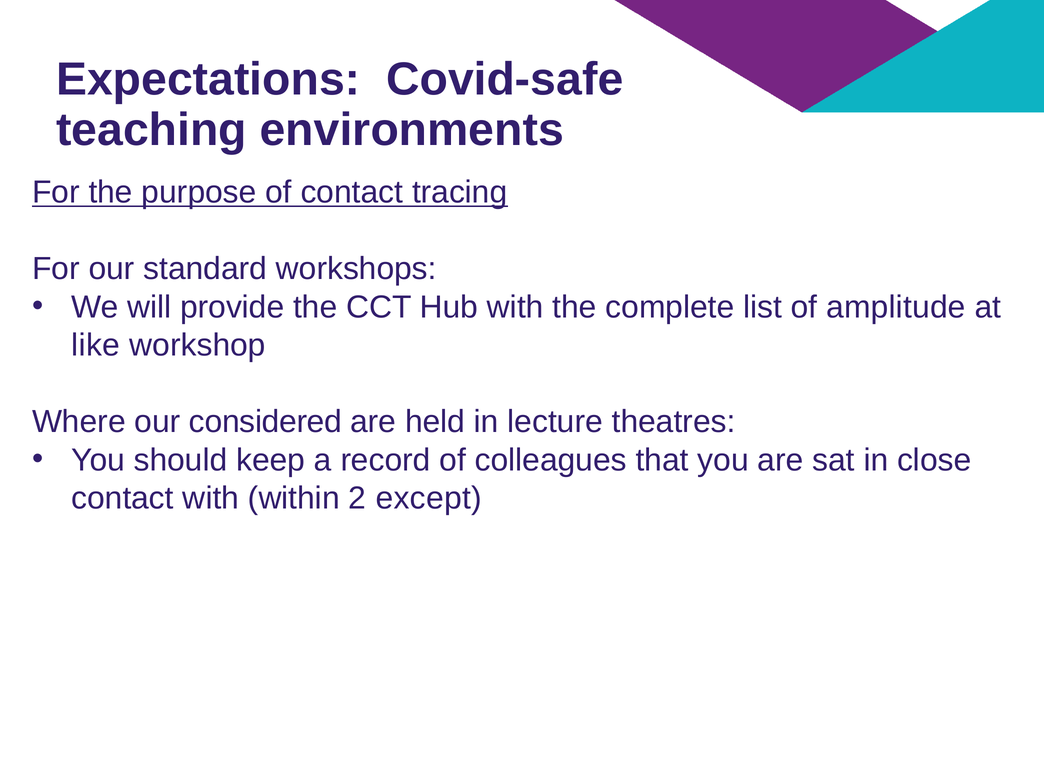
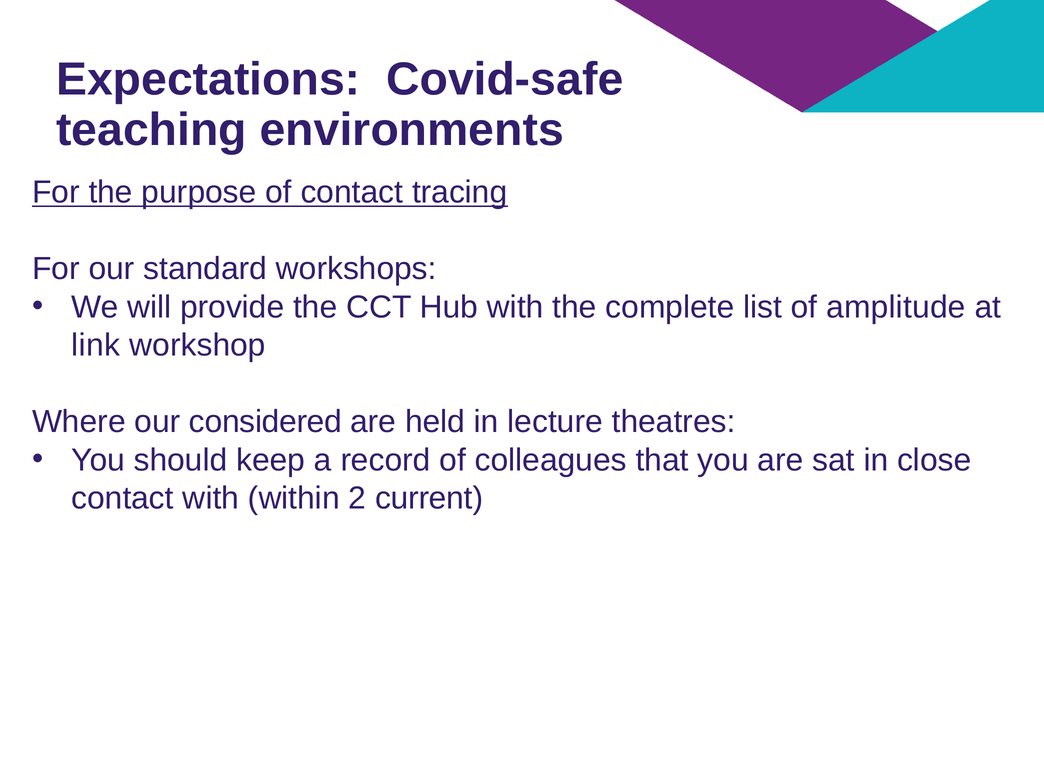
like: like -> link (96, 345)
except: except -> current (429, 498)
